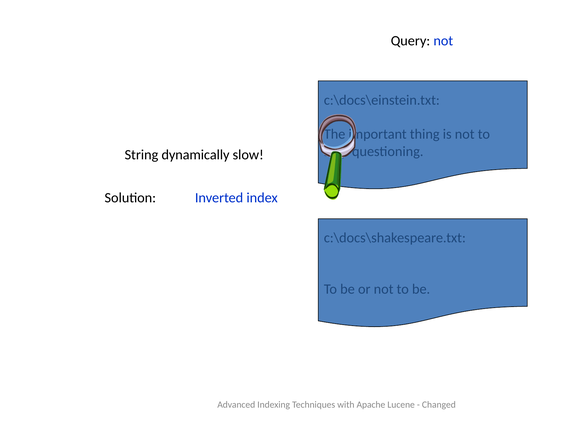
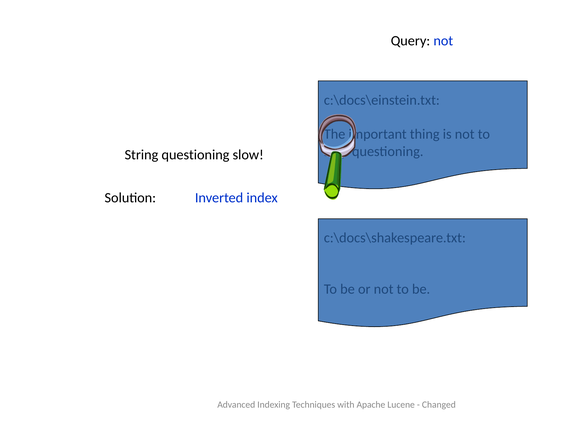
String dynamically: dynamically -> questioning (195, 155)
